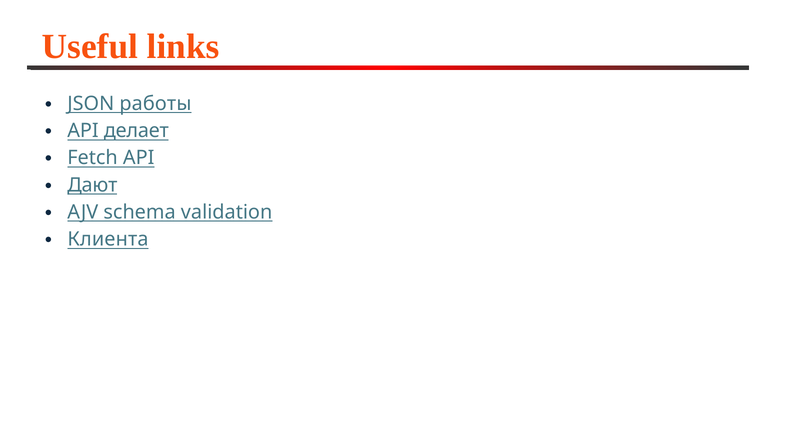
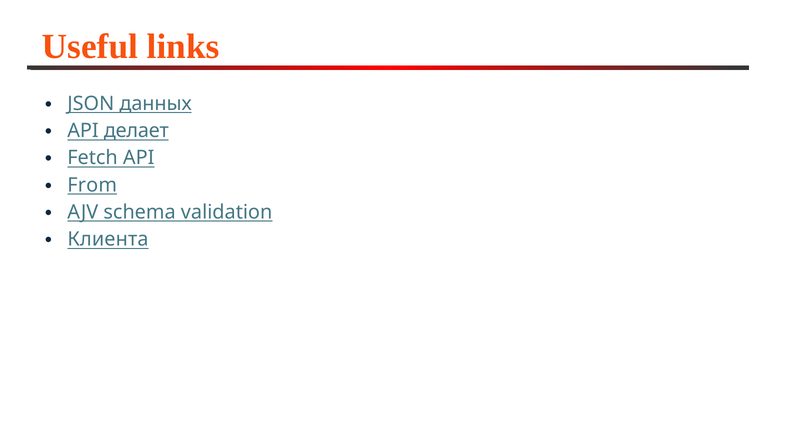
работы: работы -> данных (156, 104)
Дают: Дают -> From (92, 185)
